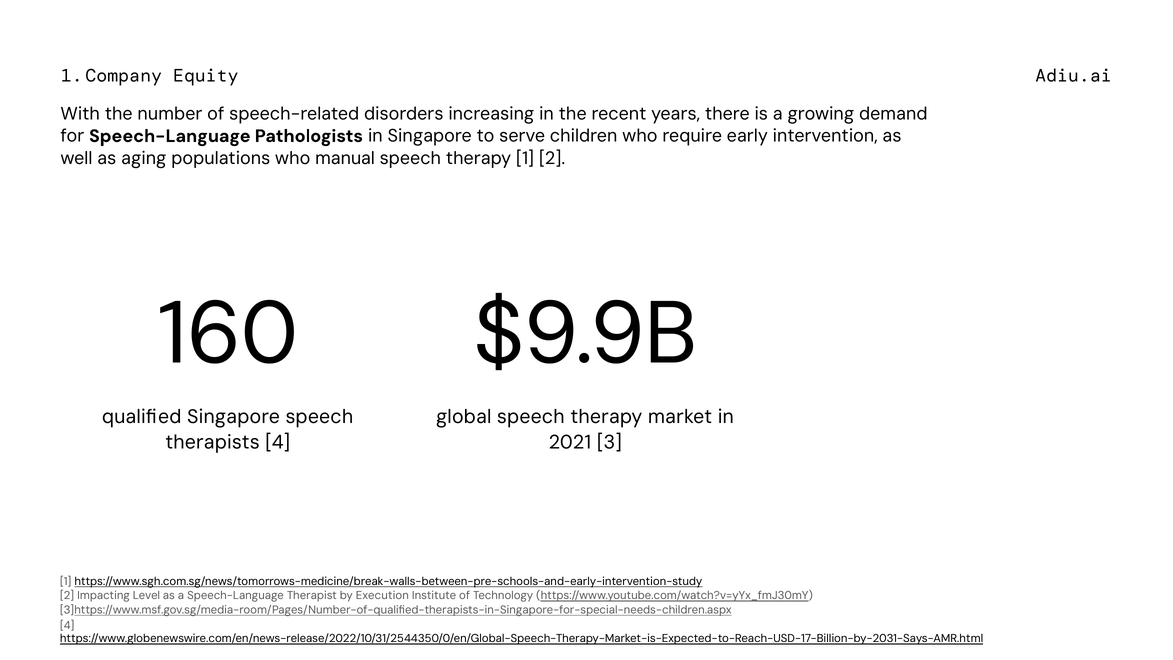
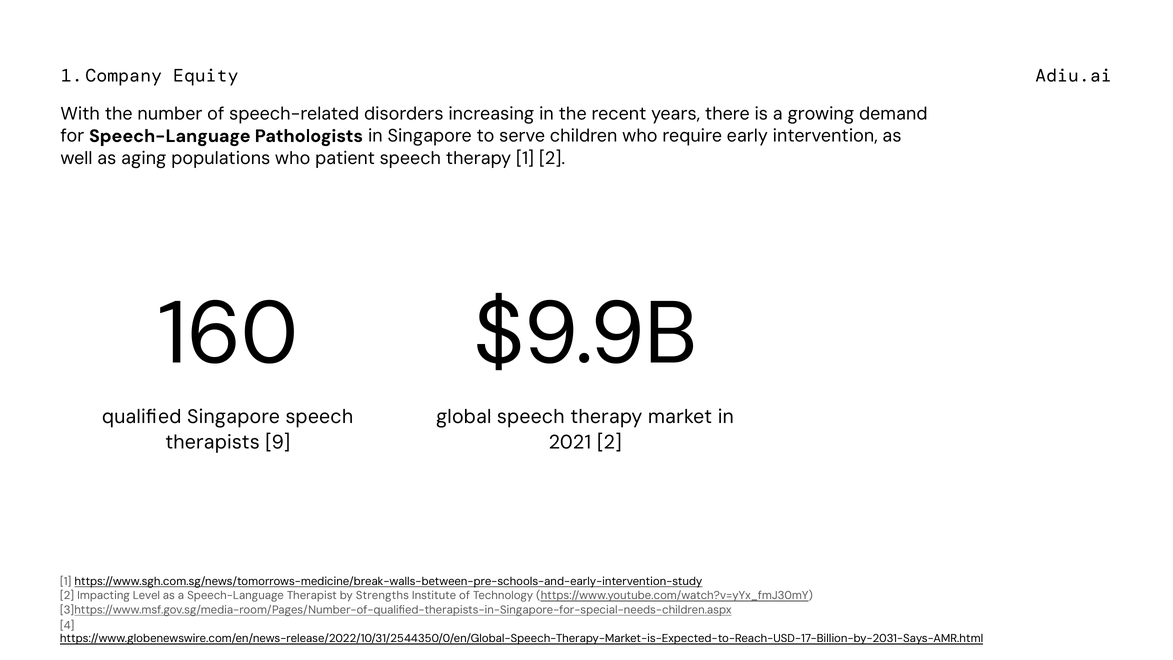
manual: manual -> patient (345, 158)
2021 3: 3 -> 2 (609, 442)
therapists 4: 4 -> 9 (278, 442)
Execution: Execution -> Strengths (382, 595)
